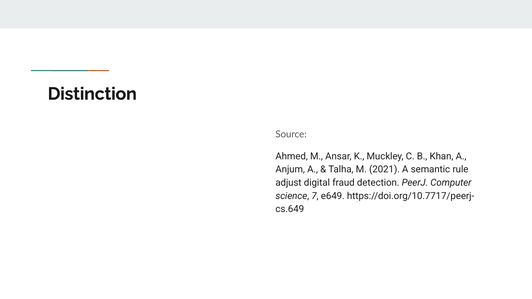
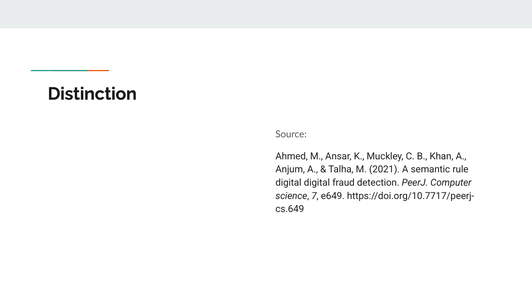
adjust: adjust -> digital (288, 183)
